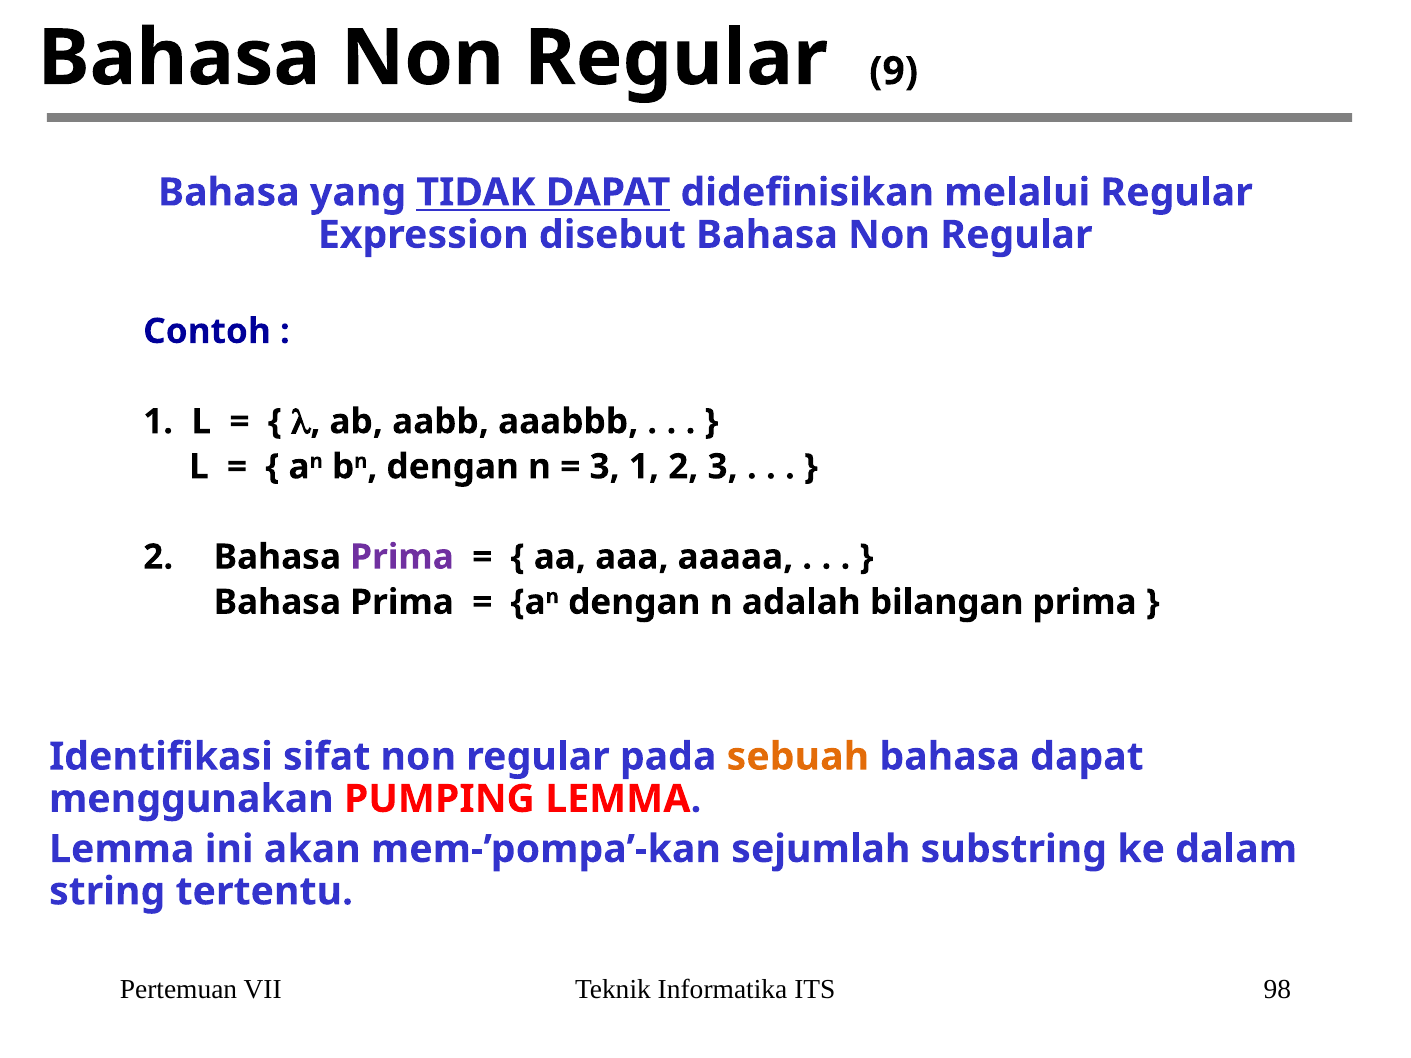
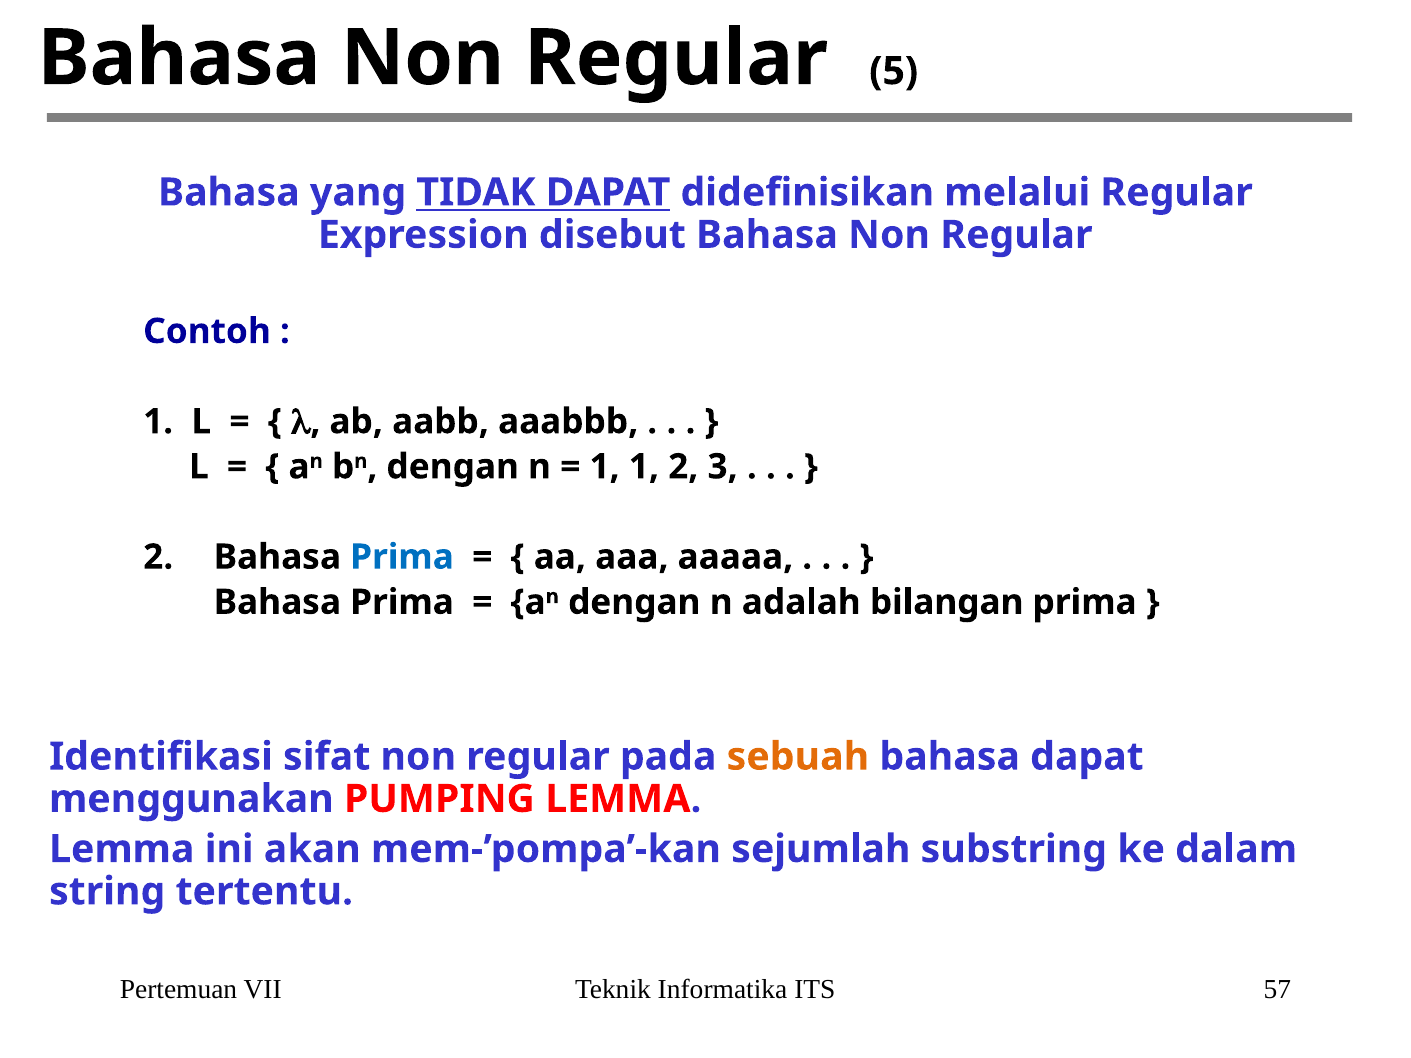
9: 9 -> 5 (894, 71)
3: 3 -> 1 (605, 467)
Prima colour: purple -> blue (402, 557)
98: 98 -> 57 (1277, 990)
